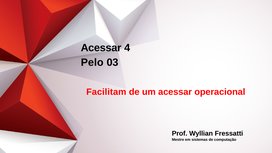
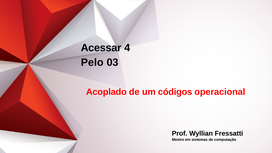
Facilitam: Facilitam -> Acoplado (106, 92)
um acessar: acessar -> códigos (175, 92)
